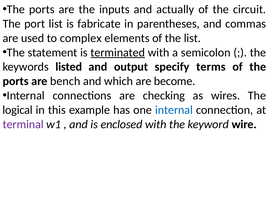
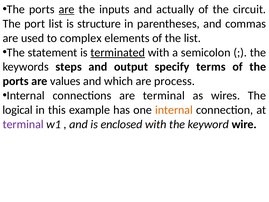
are underline: none -> present (67, 9)
fabricate: fabricate -> structure (99, 24)
listed: listed -> steps (69, 67)
bench: bench -> values (65, 81)
become: become -> process (174, 81)
are checking: checking -> terminal (164, 95)
internal colour: blue -> orange (174, 110)
